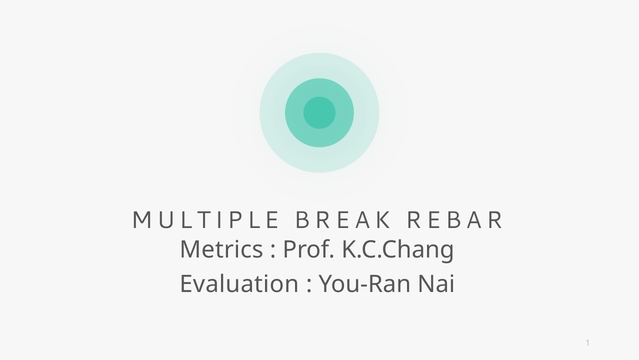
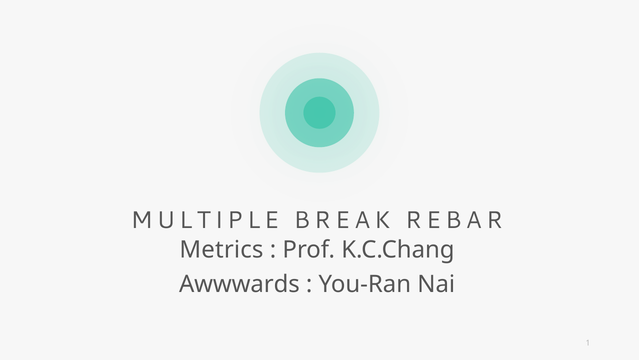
Evaluation: Evaluation -> Awwwards (239, 284)
